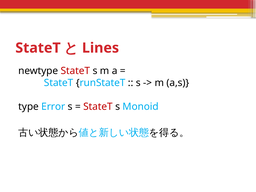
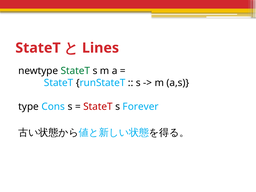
StateT colour: red -> green (75, 71)
Error: Error -> Cons (53, 107)
Monoid: Monoid -> Forever (141, 107)
